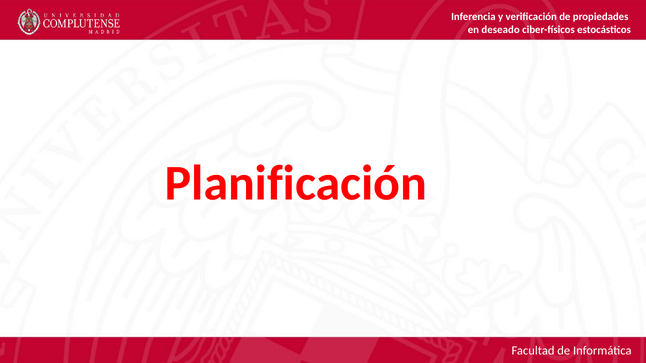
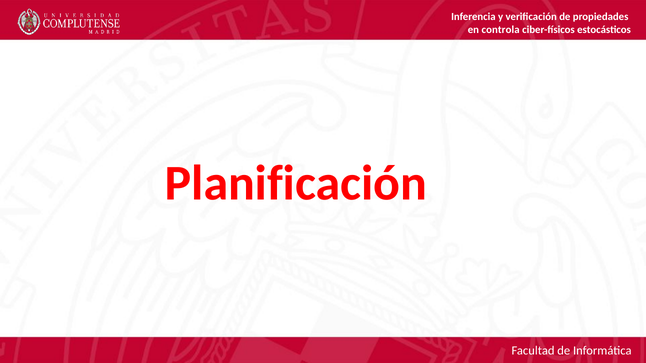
deseado: deseado -> controla (501, 30)
